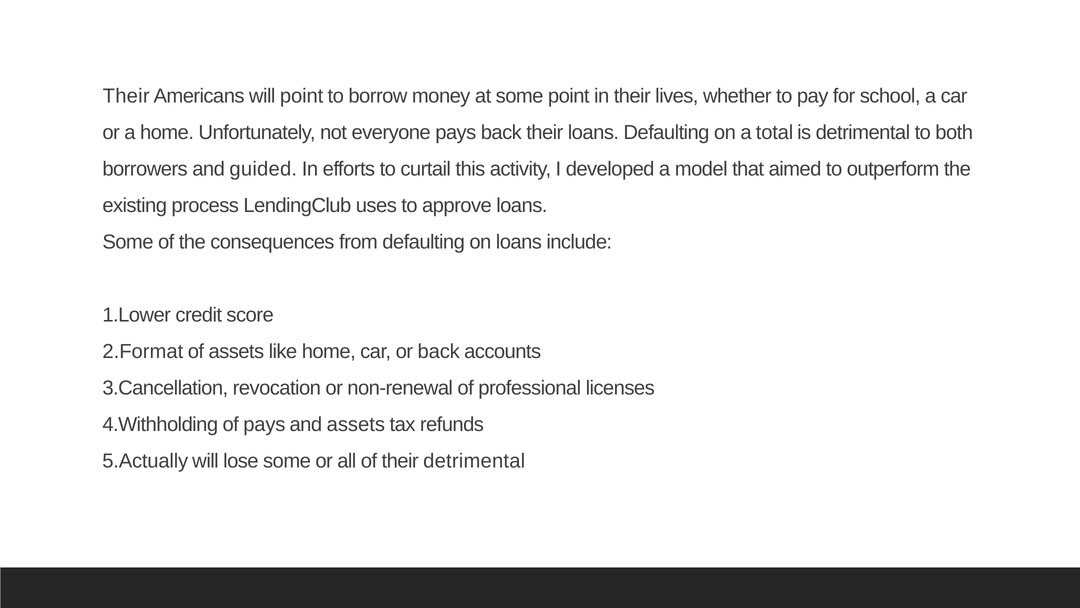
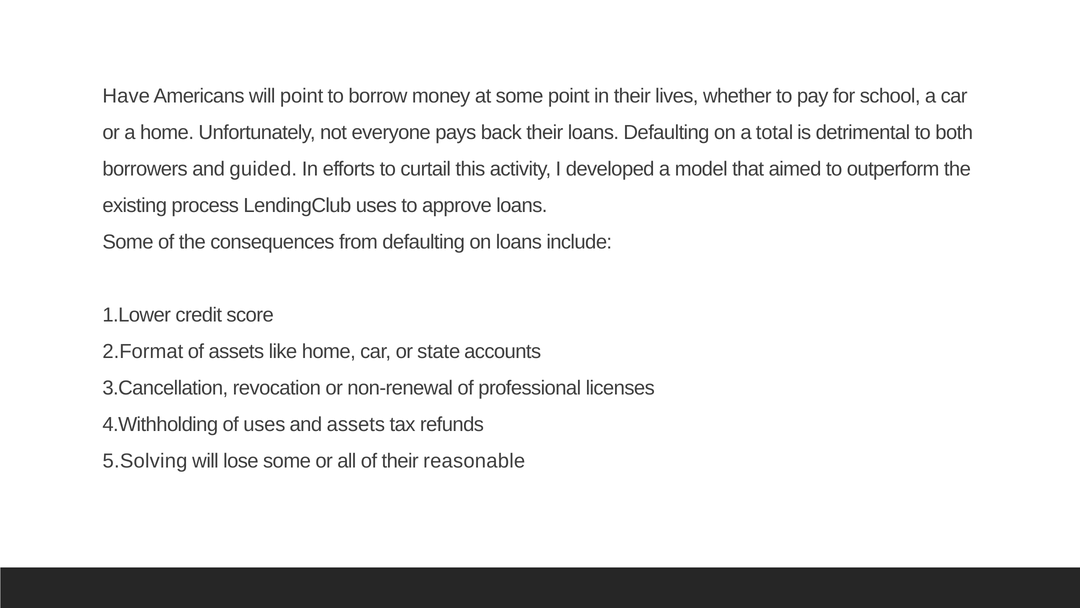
Their: Their -> Have (126, 96)
or back: back -> state (439, 351)
of pays: pays -> uses (264, 424)
5.Actually: 5.Actually -> 5.Solving (145, 460)
their detrimental: detrimental -> reasonable (474, 460)
